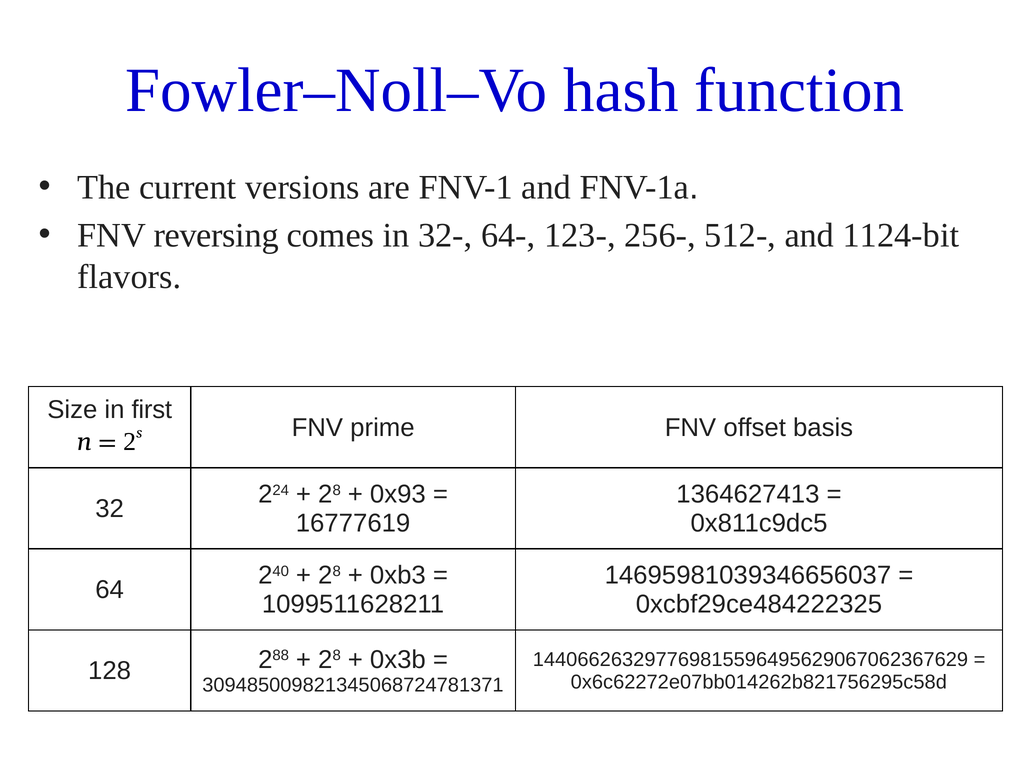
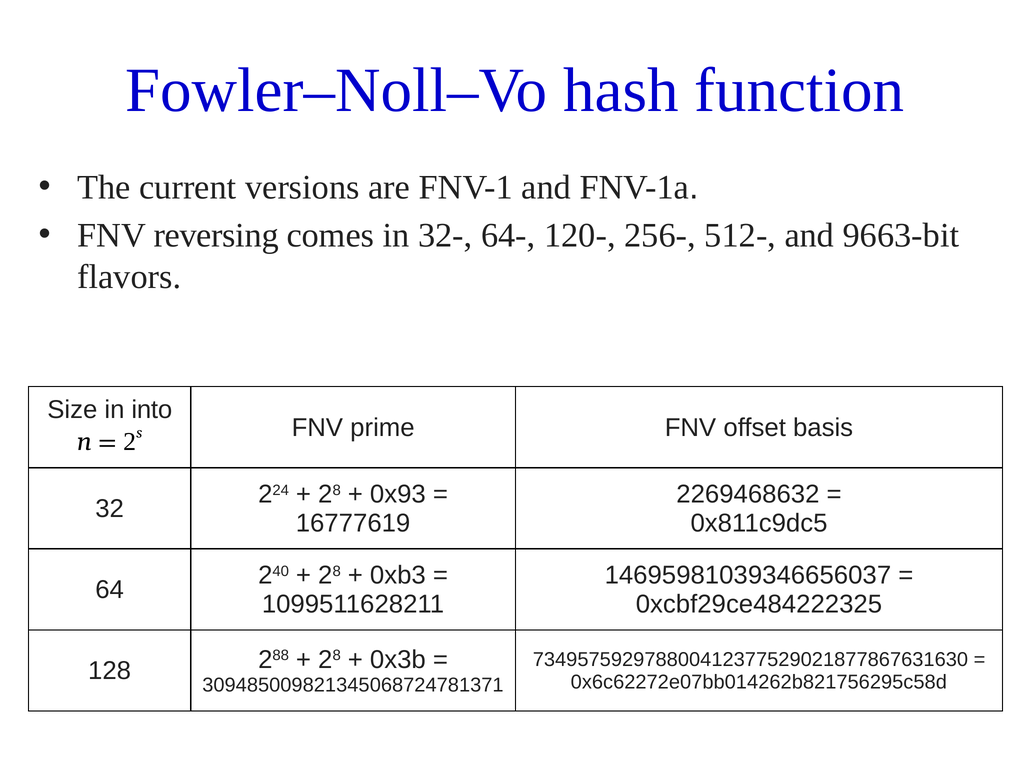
123-: 123- -> 120- (580, 236)
1124-bit: 1124-bit -> 9663-bit (901, 236)
first: first -> into (152, 410)
1364627413: 1364627413 -> 2269468632 (748, 494)
144066263297769815596495629067062367629: 144066263297769815596495629067062367629 -> 734957592978800412377529021877867631630 (750, 660)
